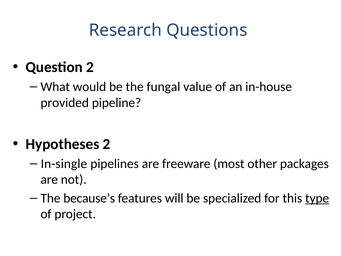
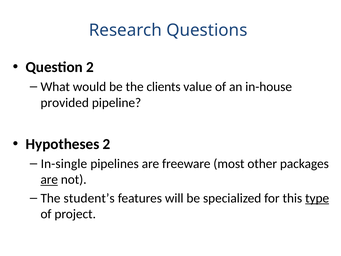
fungal: fungal -> clients (164, 87)
are underline: none -> present (49, 179)
because’s: because’s -> student’s (89, 198)
